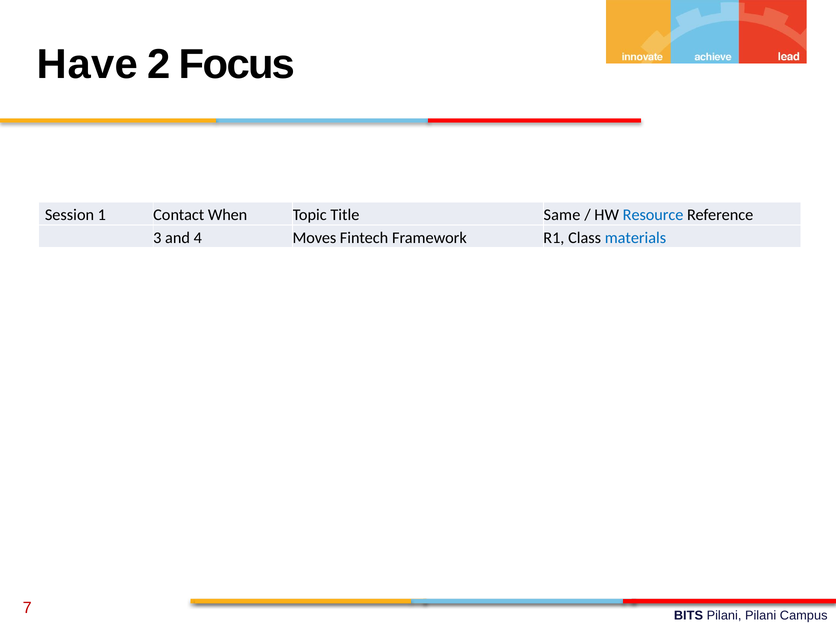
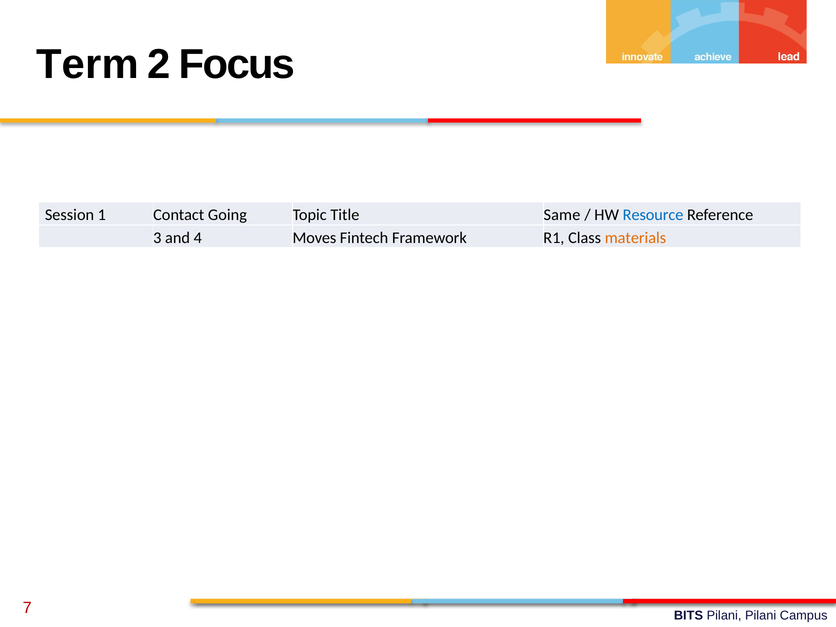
Have: Have -> Term (88, 64)
When: When -> Going (227, 215)
materials colour: blue -> orange (635, 238)
